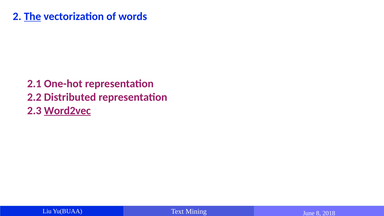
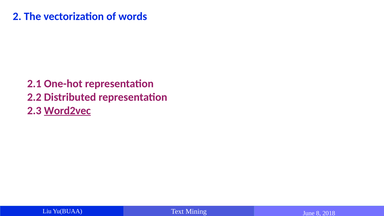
The underline: present -> none (32, 16)
